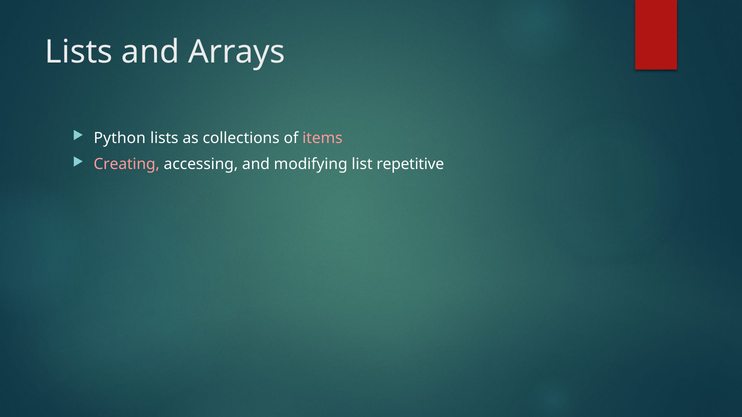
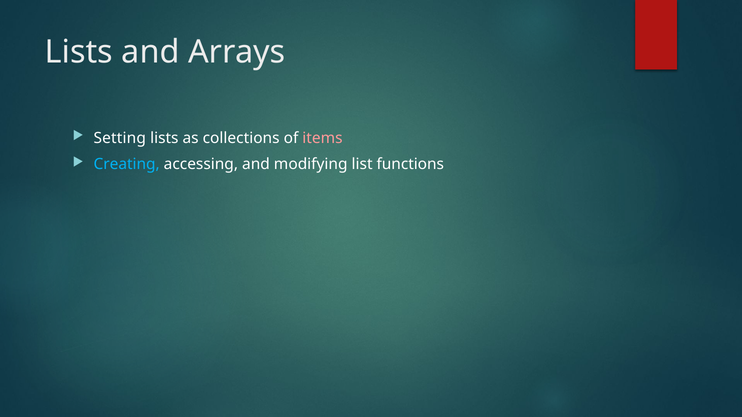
Python: Python -> Setting (120, 138)
Creating colour: pink -> light blue (127, 164)
repetitive: repetitive -> functions (410, 164)
